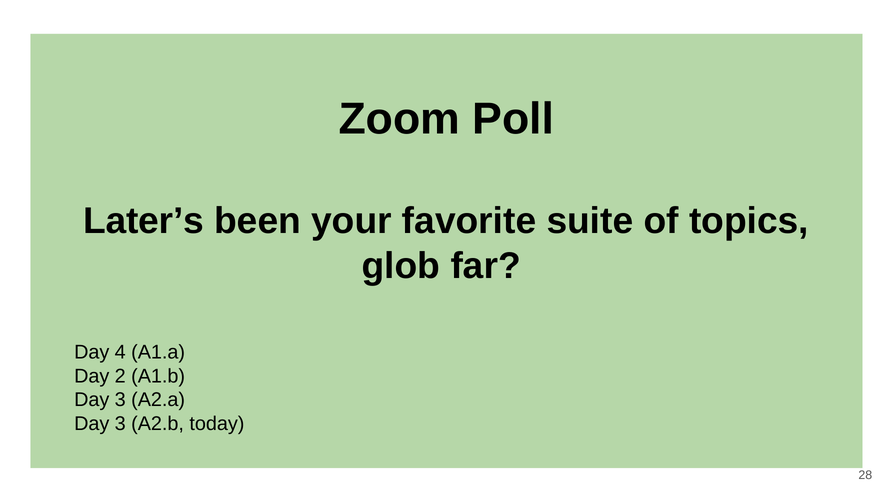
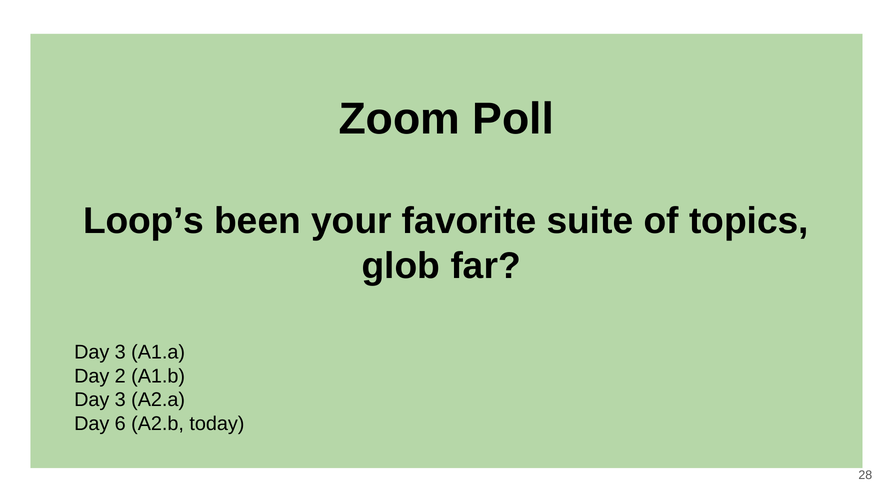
Later’s: Later’s -> Loop’s (144, 221)
4: 4 -> 3 (120, 353)
3: 3 -> 6 (120, 424)
